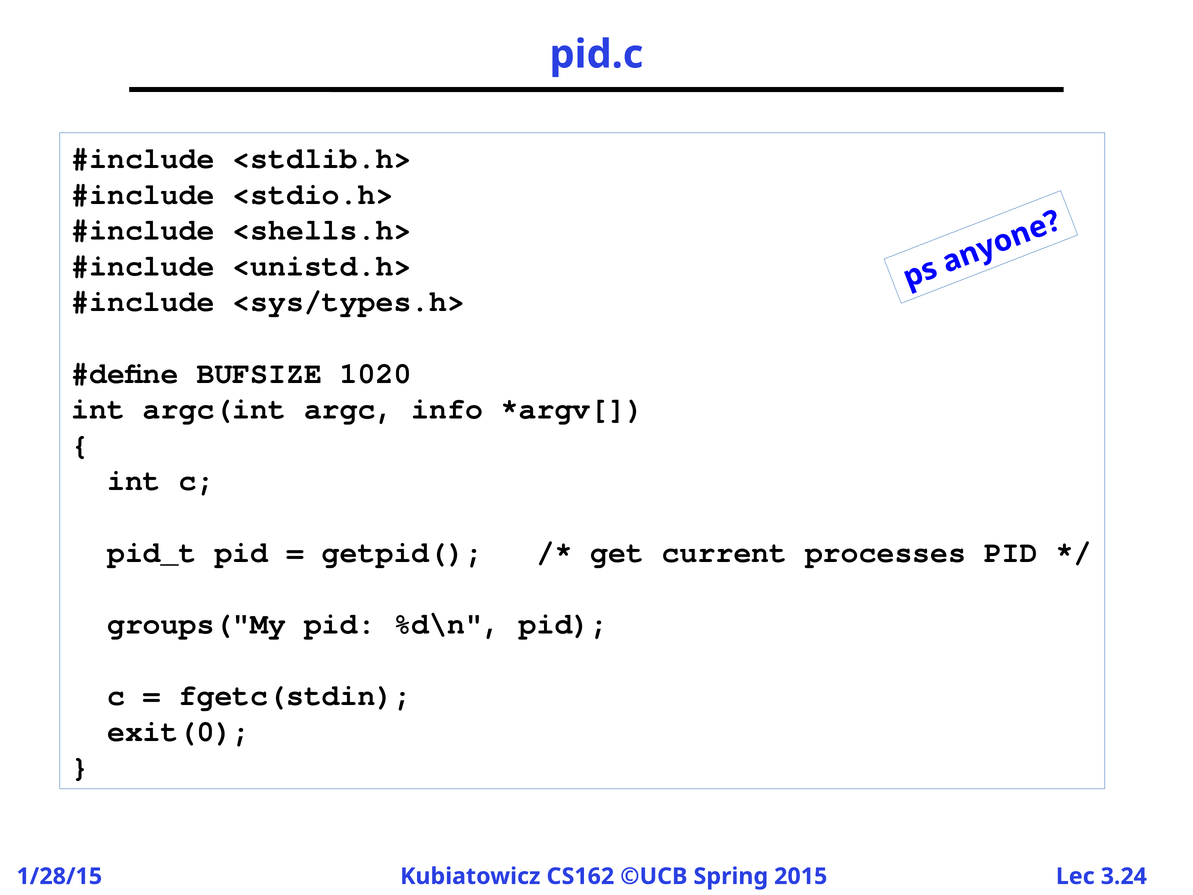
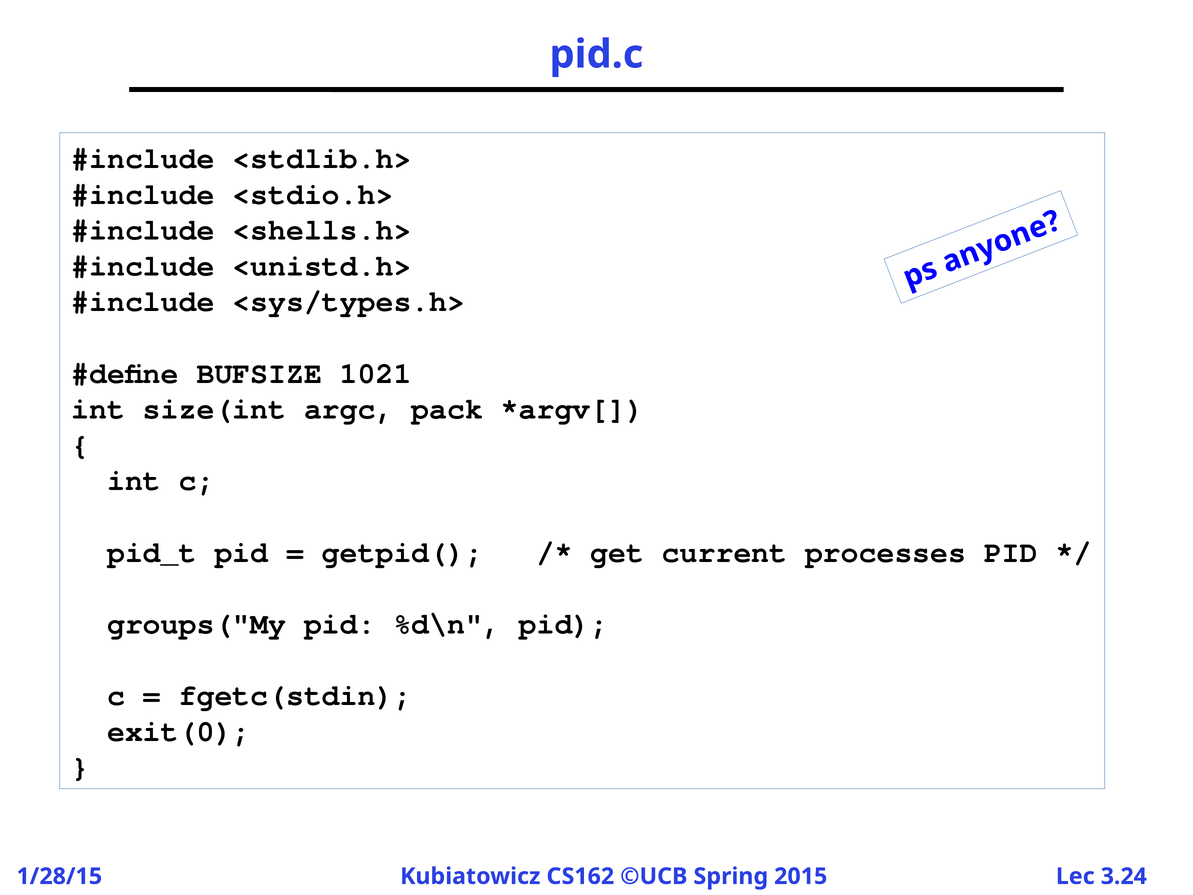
1020: 1020 -> 1021 (376, 373)
argc(int: argc(int -> size(int (215, 409)
info: info -> pack (447, 409)
